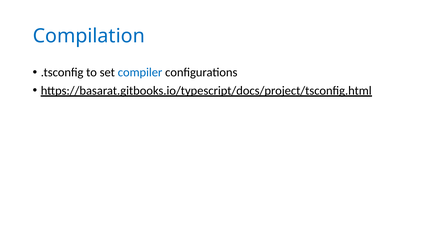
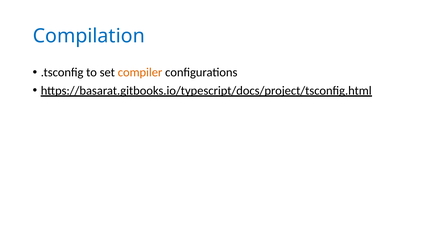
compiler colour: blue -> orange (140, 73)
